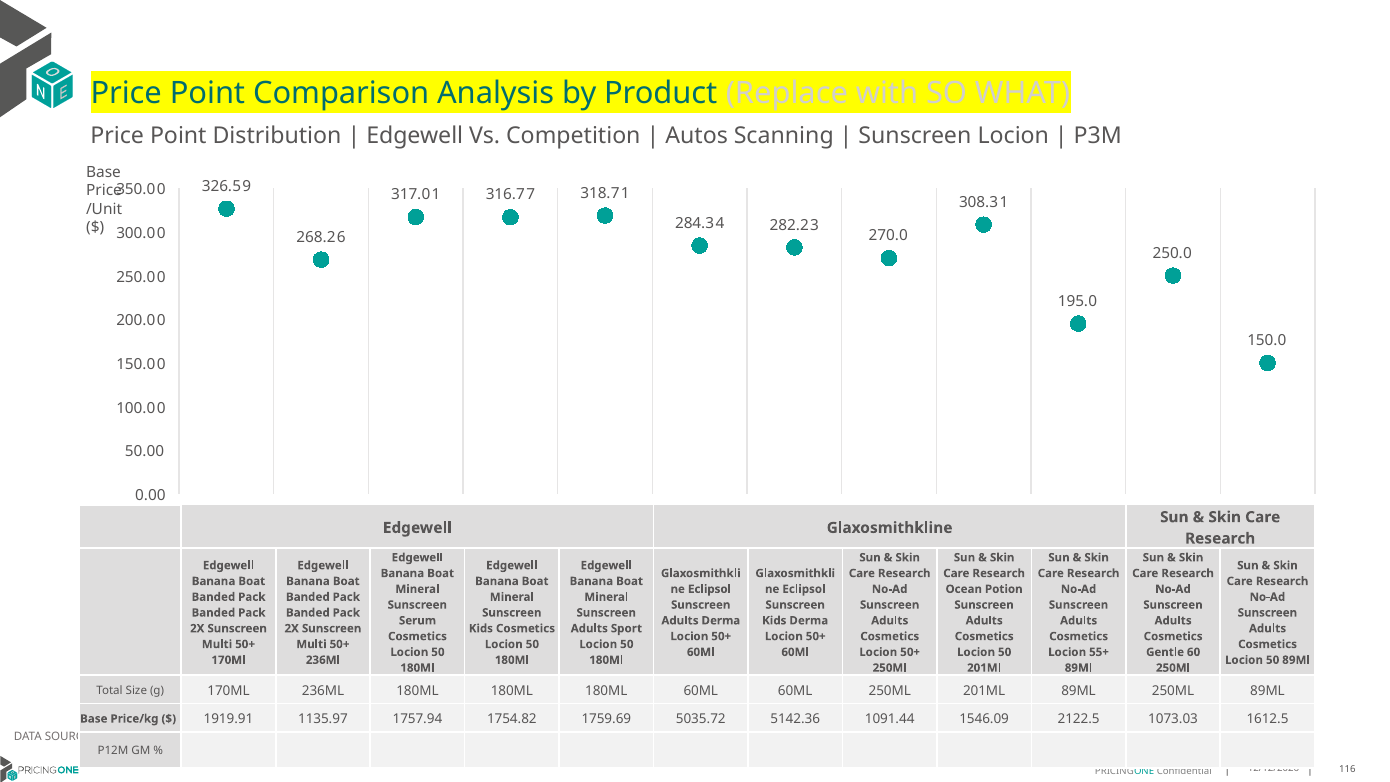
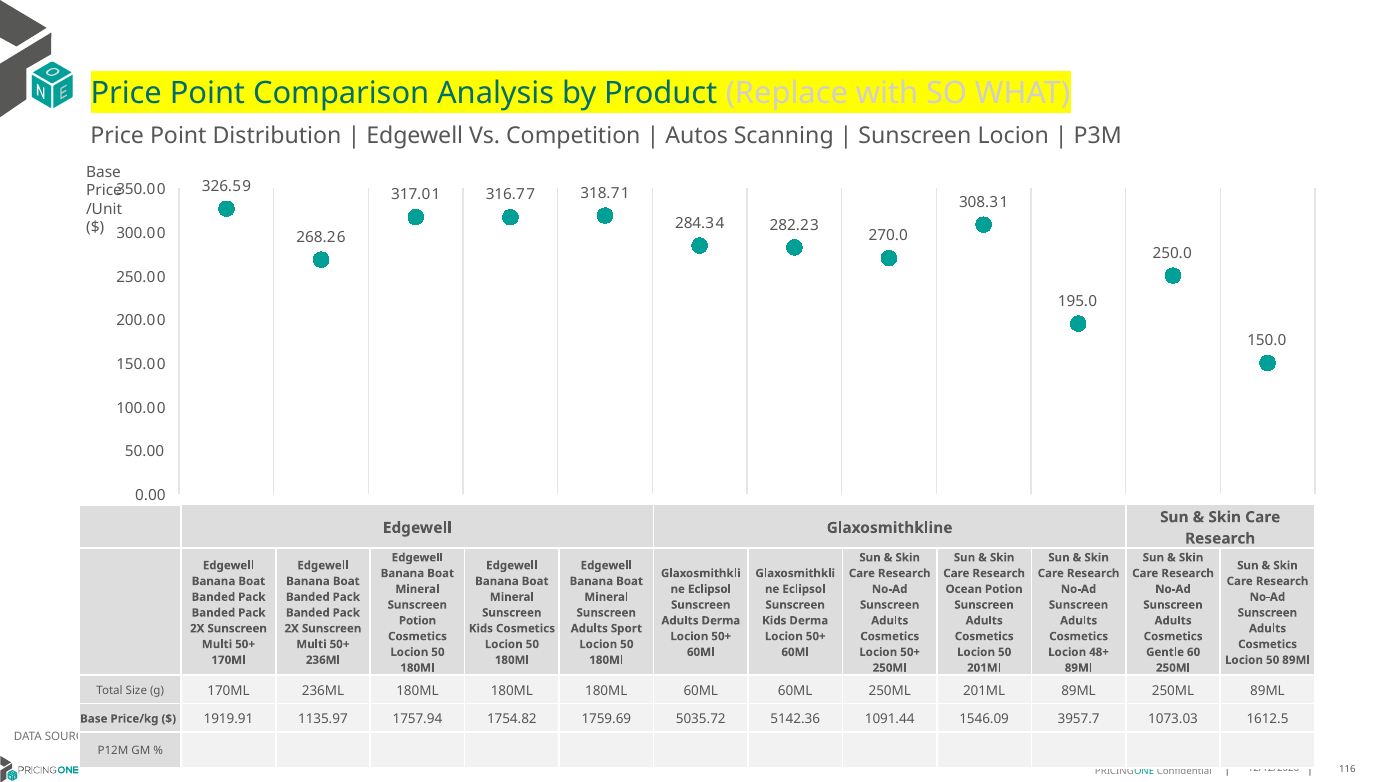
Serum: Serum -> Potion (418, 621)
55+: 55+ -> 48+ (1099, 652)
2122.5: 2122.5 -> 3957.7 (1079, 719)
